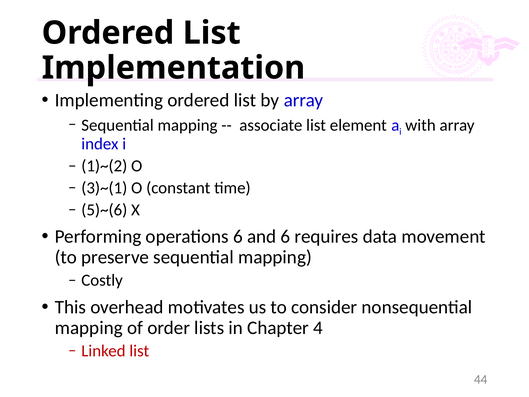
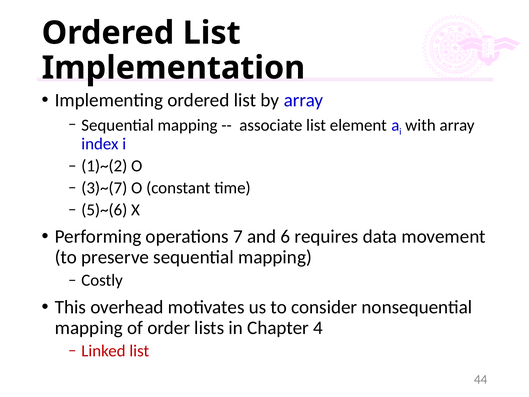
3)~(1: 3)~(1 -> 3)~(7 (104, 188)
operations 6: 6 -> 7 (238, 236)
